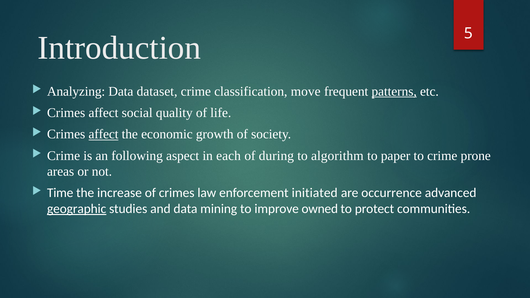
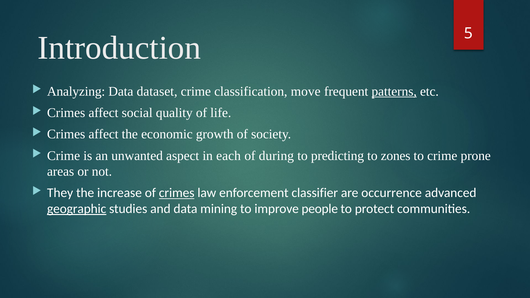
affect underline: present -> none (103, 134)
following: following -> unwanted (137, 156)
algorithm: algorithm -> predicting (337, 156)
paper: paper -> zones (396, 156)
Time: Time -> They (60, 193)
crimes underline: none -> present (177, 193)
initiated: initiated -> classifier (315, 193)
owned: owned -> people (320, 209)
